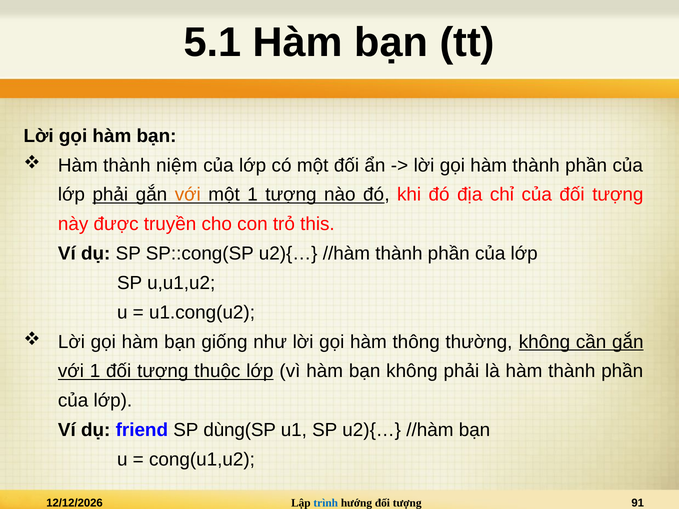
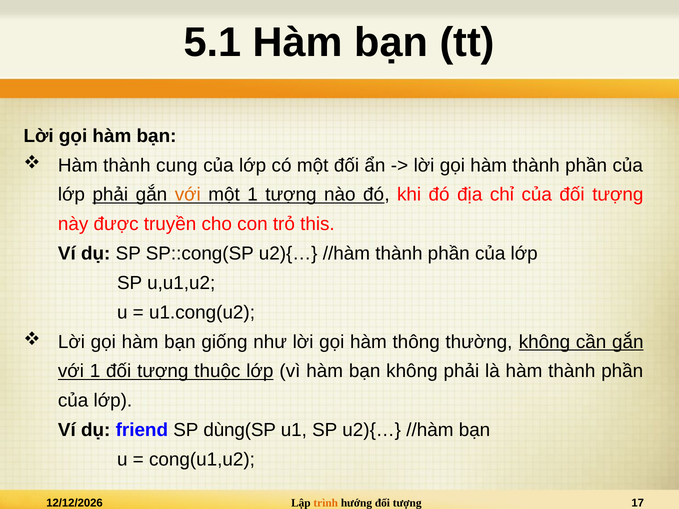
niệm: niệm -> cung (177, 165)
trình colour: blue -> orange (326, 503)
91: 91 -> 17 (638, 503)
